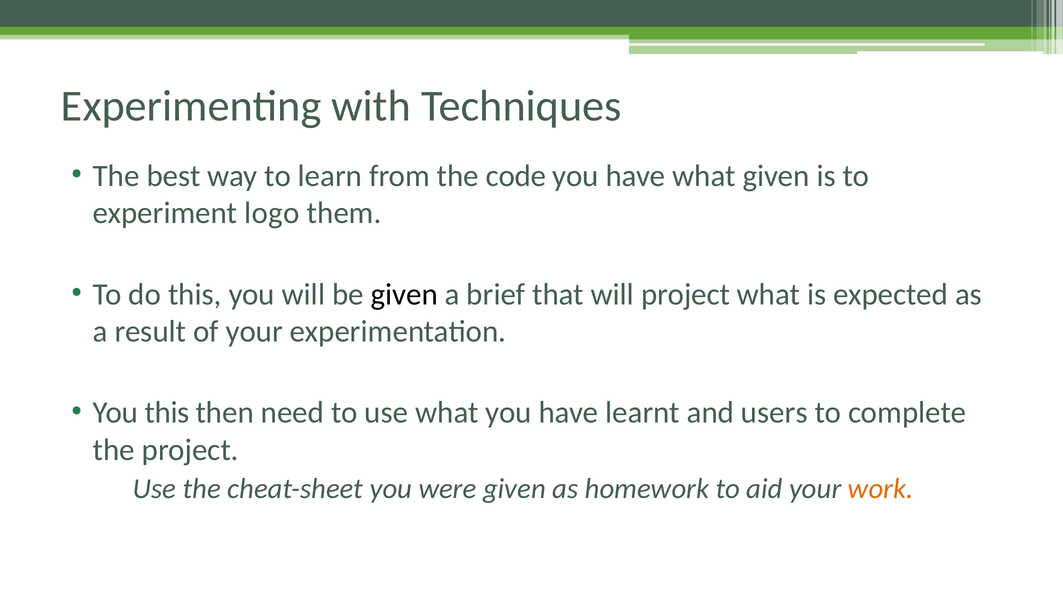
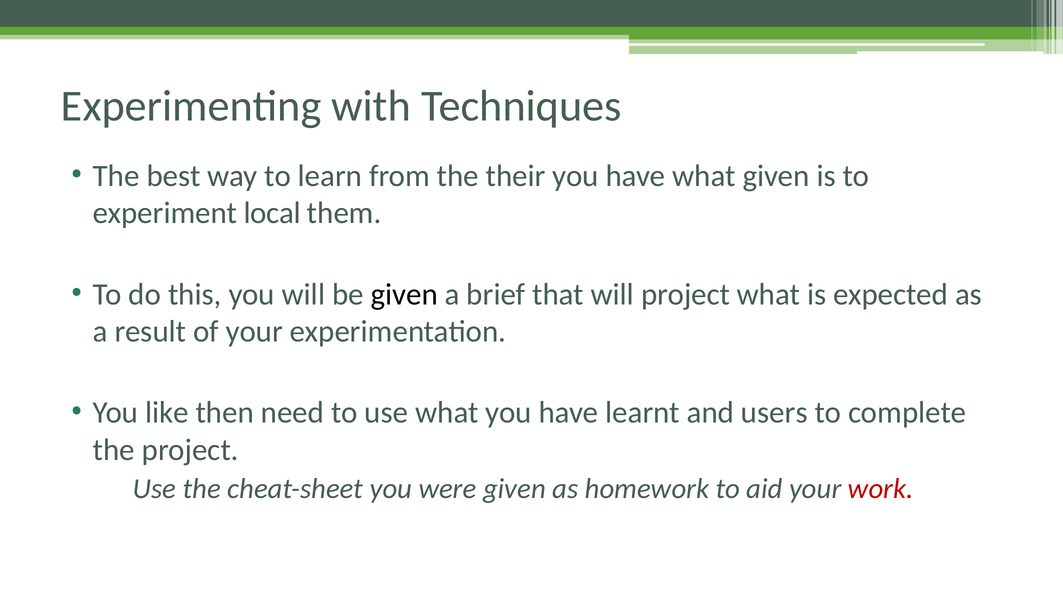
code: code -> their (516, 176)
logo: logo -> local (272, 213)
You this: this -> like (167, 413)
work colour: orange -> red (881, 489)
